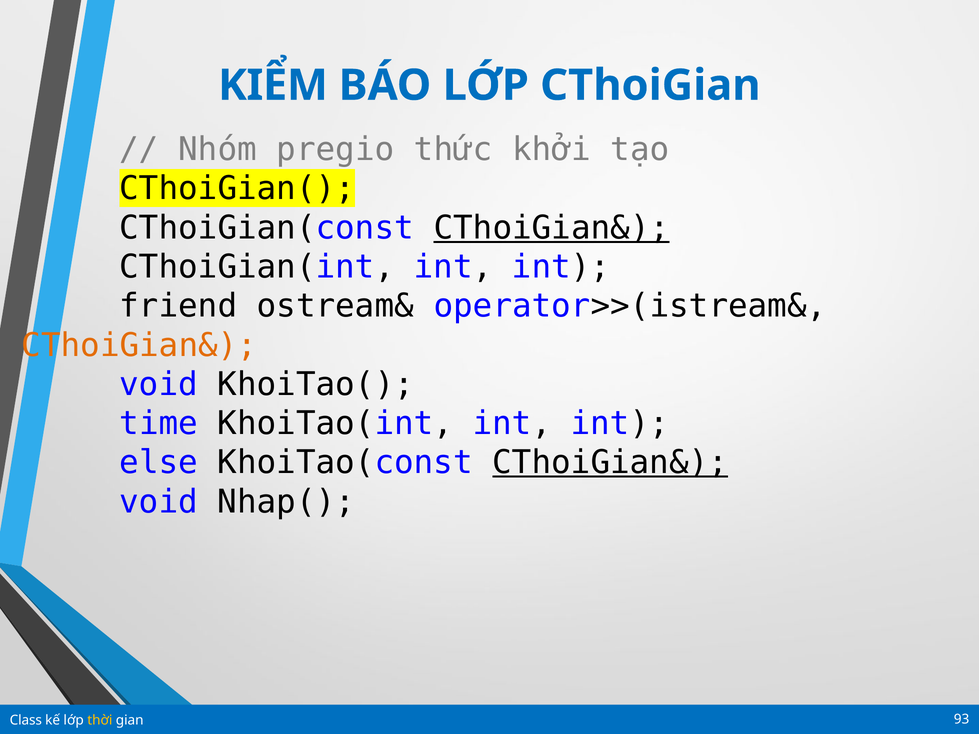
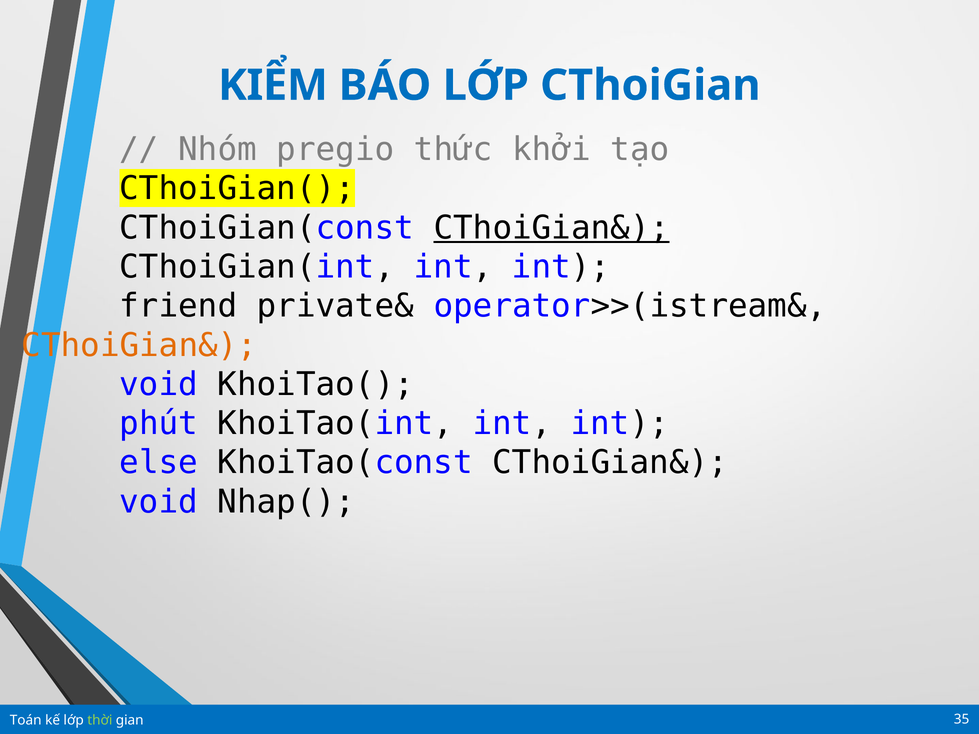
ostream&: ostream& -> private& (335, 306)
time: time -> phút (159, 424)
CThoiGian& underline: present -> none (610, 463)
Class: Class -> Toán (26, 721)
thời colour: yellow -> light green (100, 721)
93: 93 -> 35 (962, 719)
